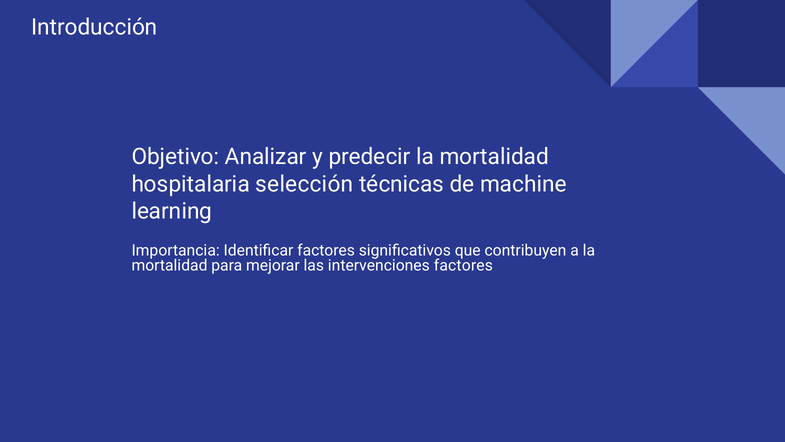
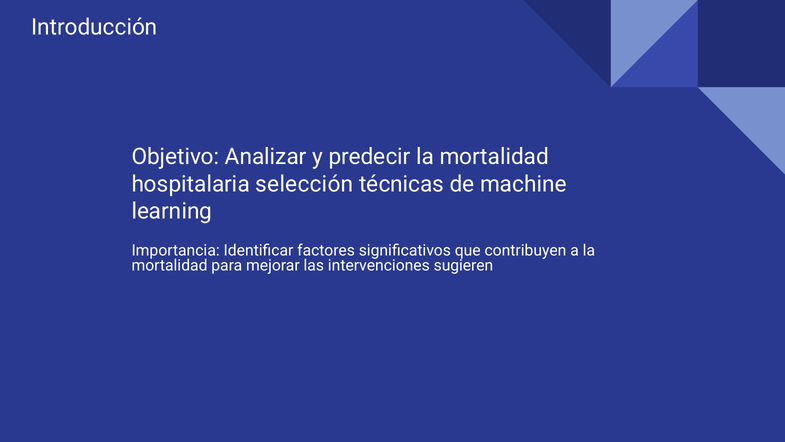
intervenciones factores: factores -> sugieren (463, 265)
